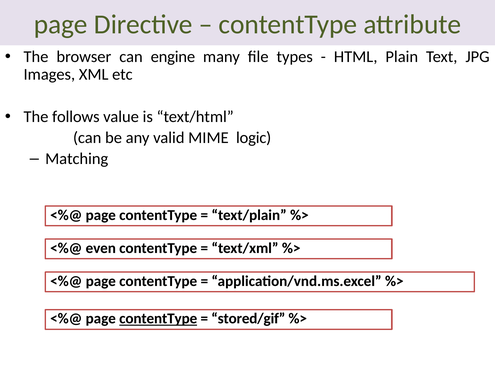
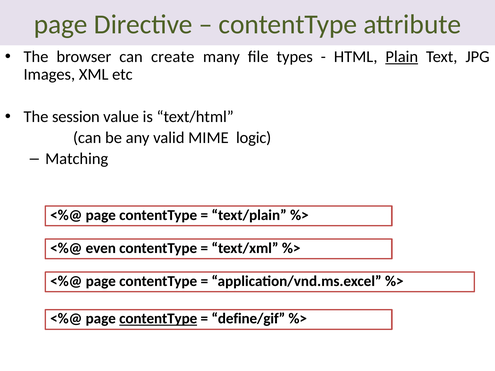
engine: engine -> create (173, 57)
Plain underline: none -> present (402, 57)
follows: follows -> session (76, 117)
stored/gif: stored/gif -> define/gif (248, 319)
